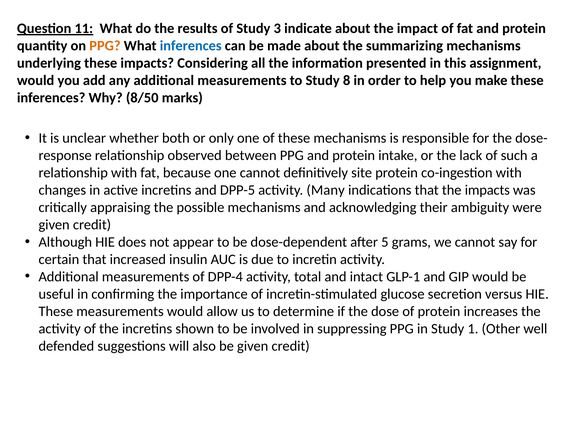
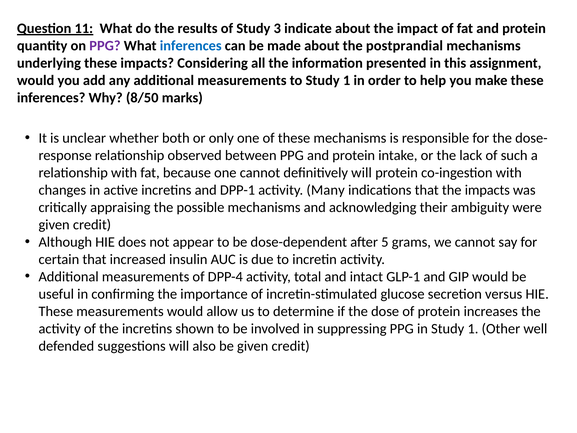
PPG colour: orange -> purple (105, 46)
summarizing: summarizing -> postprandial (404, 46)
to Study 8: 8 -> 1 (347, 80)
definitively site: site -> will (362, 173)
DPP-5: DPP-5 -> DPP-1 (238, 190)
